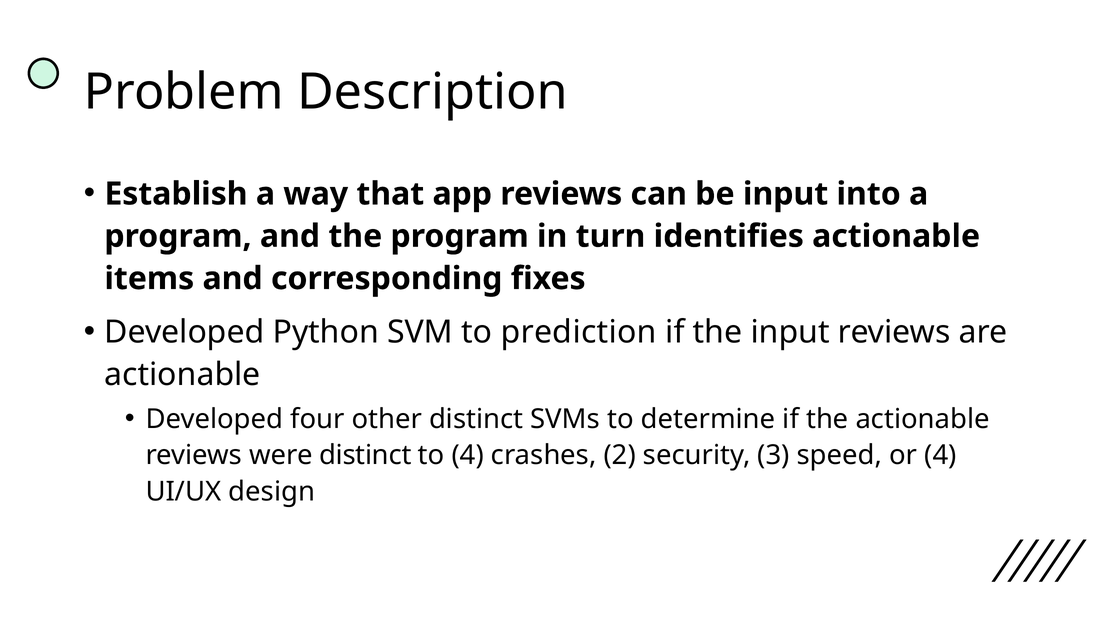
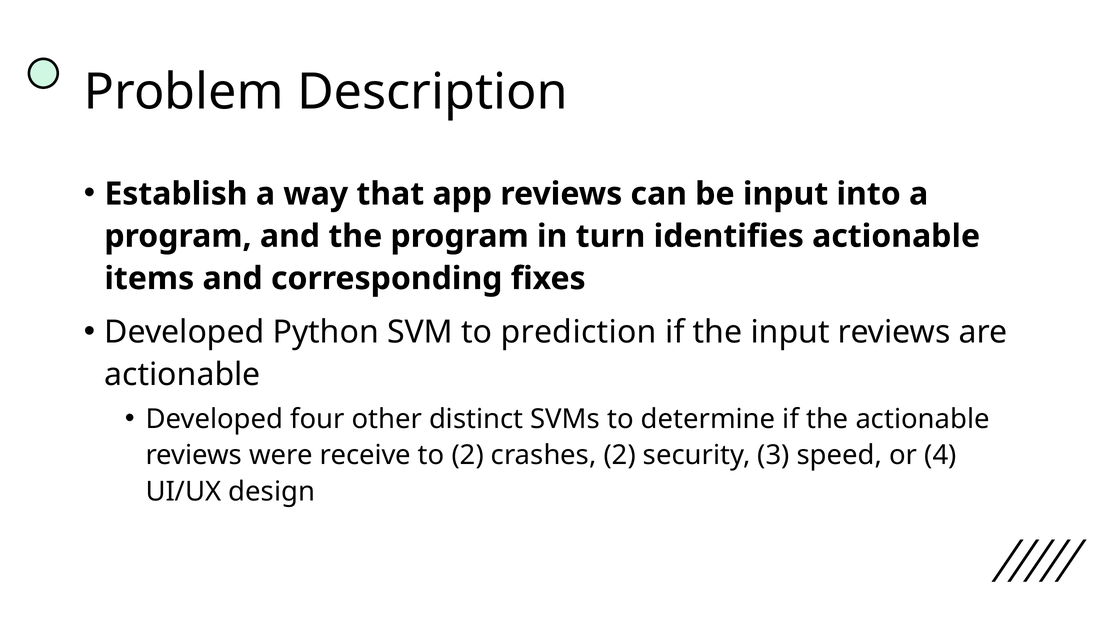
were distinct: distinct -> receive (365, 455)
to 4: 4 -> 2 (468, 455)
